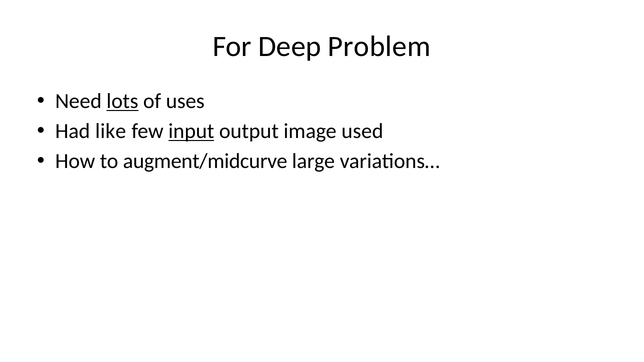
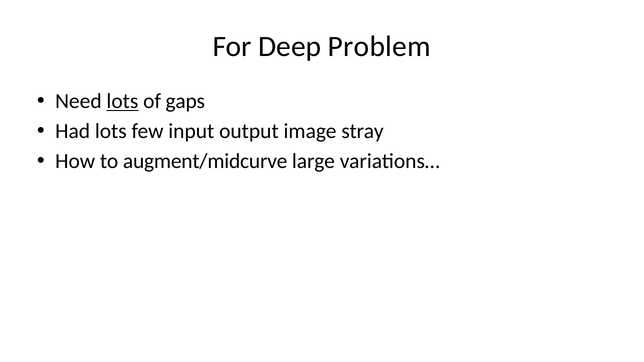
uses: uses -> gaps (185, 101)
Had like: like -> lots (111, 131)
input underline: present -> none (191, 131)
used: used -> stray (362, 131)
